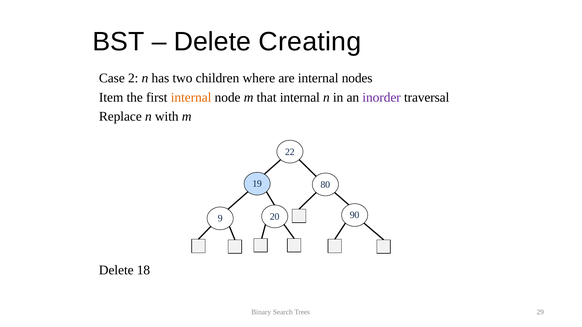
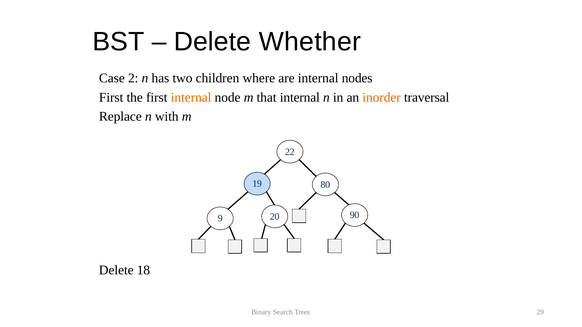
Creating: Creating -> Whether (310, 42)
Item: Item -> First (111, 97)
inorder colour: purple -> orange (382, 97)
